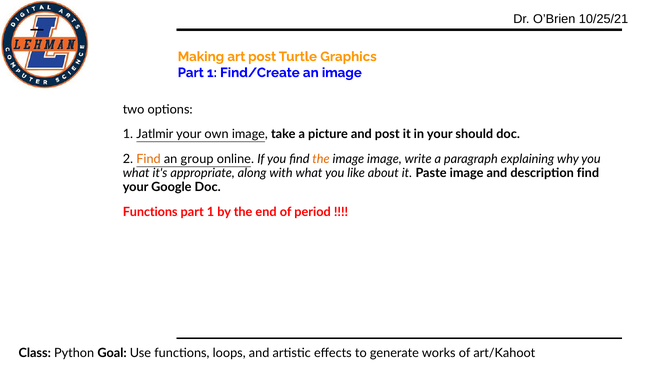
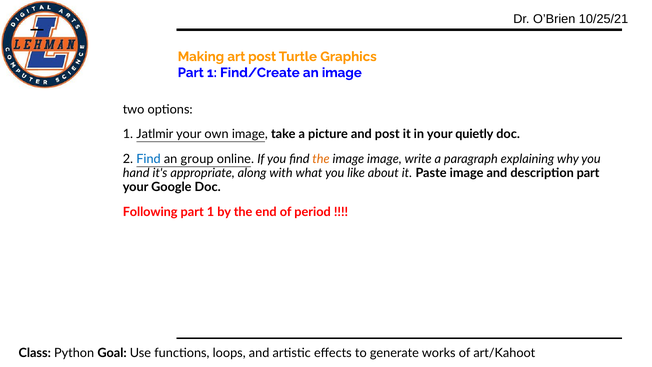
should: should -> quietly (474, 134)
Find colour: orange -> blue (149, 159)
what: what -> hand (136, 173)
description find: find -> part (588, 173)
Functions: Functions -> Following (150, 212)
